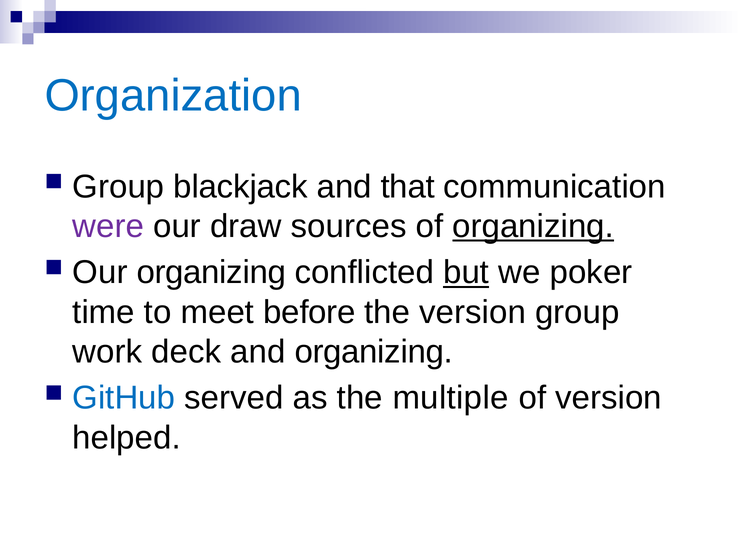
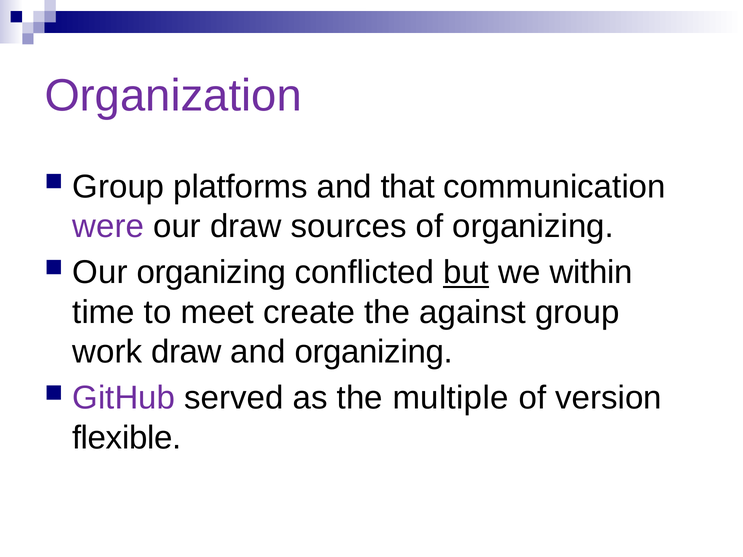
Organization colour: blue -> purple (173, 96)
blackjack: blackjack -> platforms (241, 187)
organizing underline: present -> none (533, 226)
poker: poker -> within (591, 273)
before: before -> create (309, 312)
the version: version -> against (473, 312)
work deck: deck -> draw (186, 352)
GitHub colour: blue -> purple (124, 398)
helped: helped -> flexible (127, 438)
